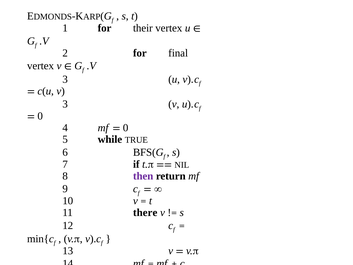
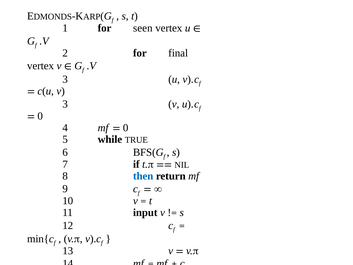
their: their -> seen (143, 28)
then colour: purple -> blue (143, 176)
there: there -> input (145, 212)
